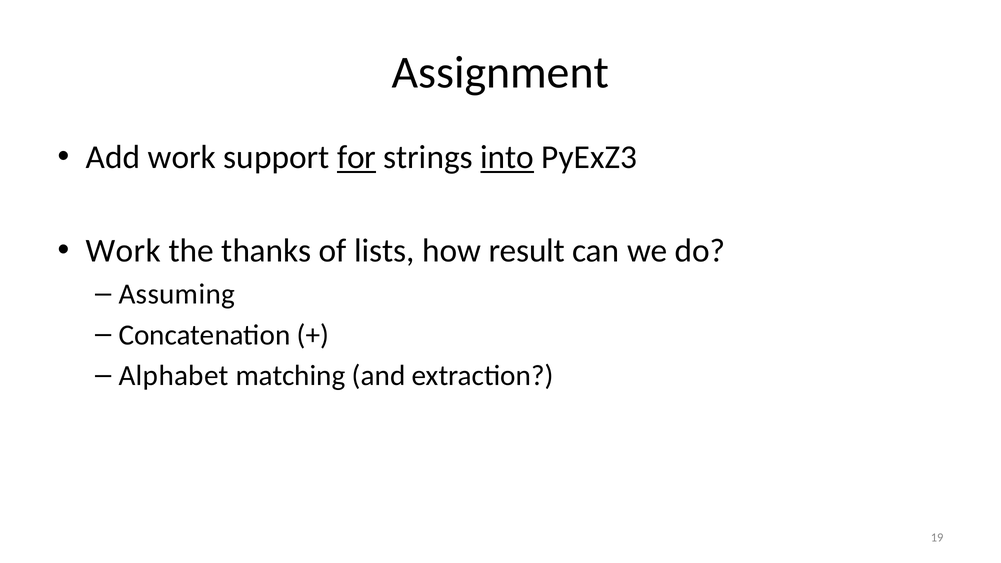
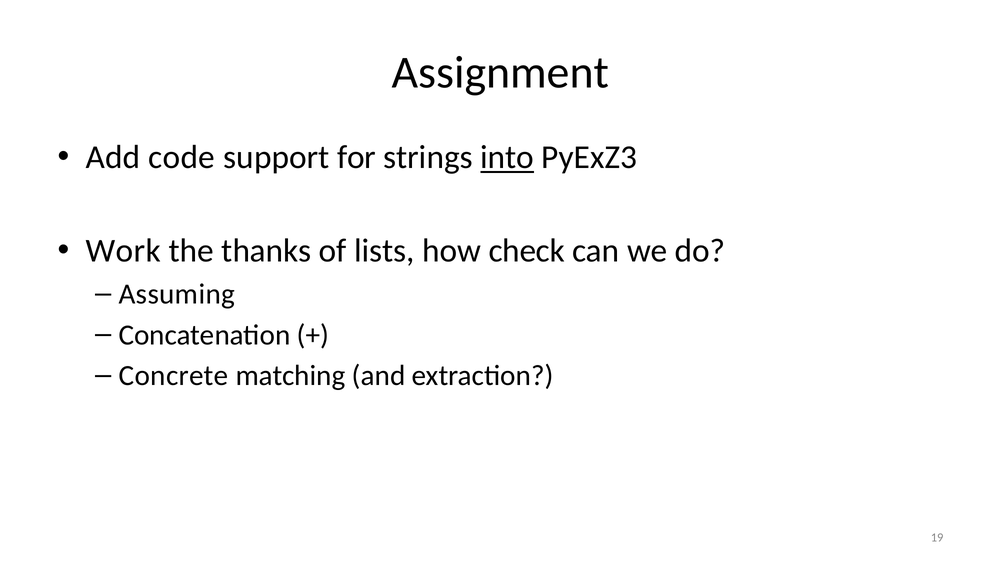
Add work: work -> code (182, 157)
for underline: present -> none (357, 157)
result: result -> check (527, 251)
Alphabet: Alphabet -> Concrete (174, 376)
